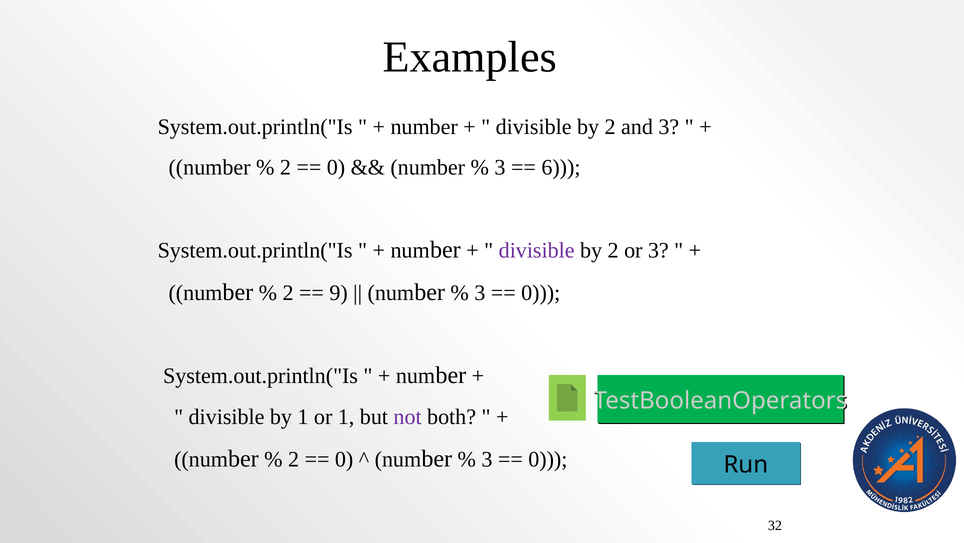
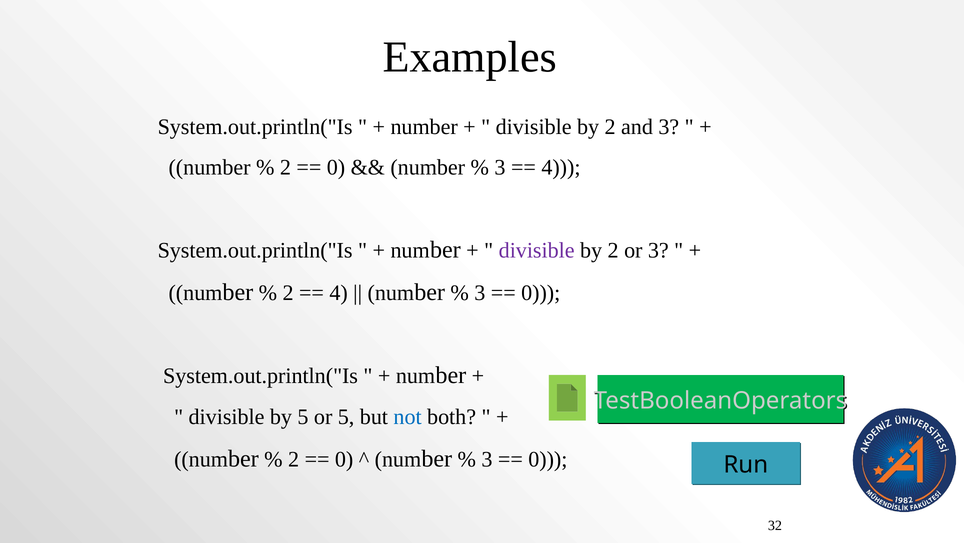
6: 6 -> 4 (561, 167)
9: 9 -> 4 (339, 293)
by 1: 1 -> 5 (303, 416)
or 1: 1 -> 5 (346, 416)
not colour: purple -> blue (408, 416)
